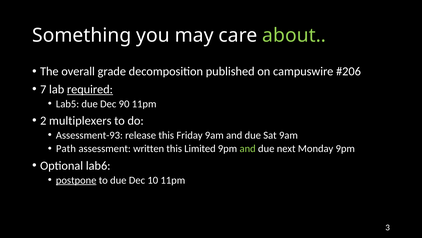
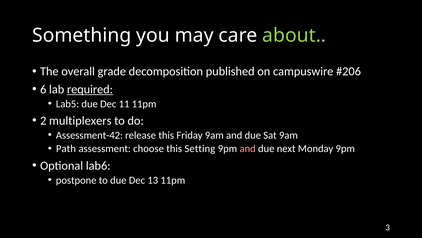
7: 7 -> 6 (43, 89)
90: 90 -> 11 (124, 104)
Assessment-93: Assessment-93 -> Assessment-42 (89, 135)
written: written -> choose (149, 148)
Limited: Limited -> Setting (200, 148)
and colour: light green -> pink (248, 148)
postpone underline: present -> none (76, 180)
10: 10 -> 13 (153, 180)
